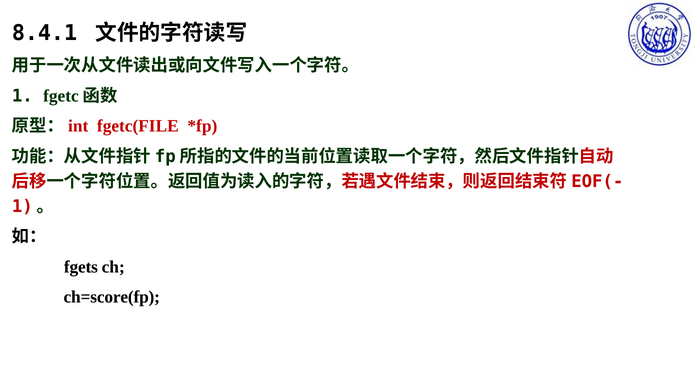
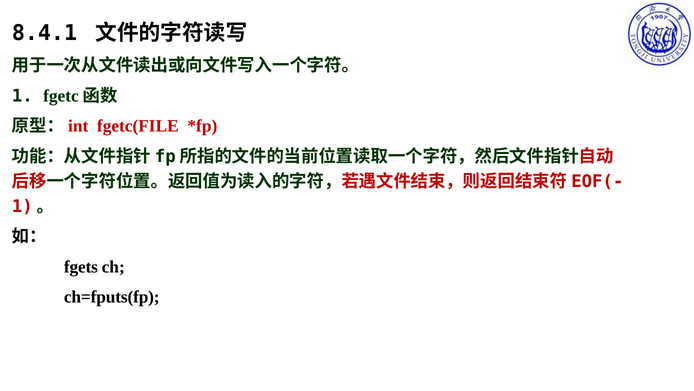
ch=score(fp: ch=score(fp -> ch=fputs(fp (112, 297)
